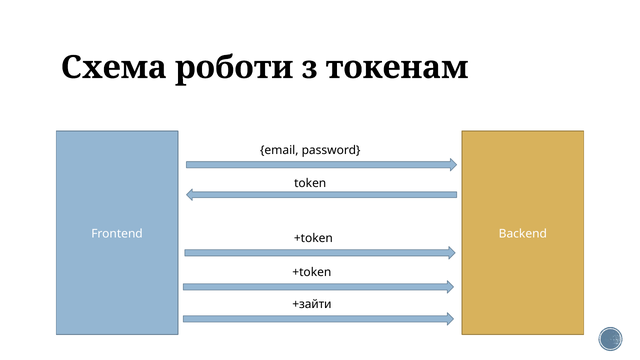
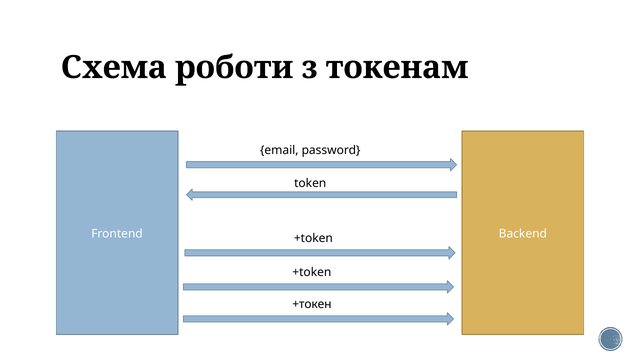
+зайти: +зайти -> +токен (312, 304)
